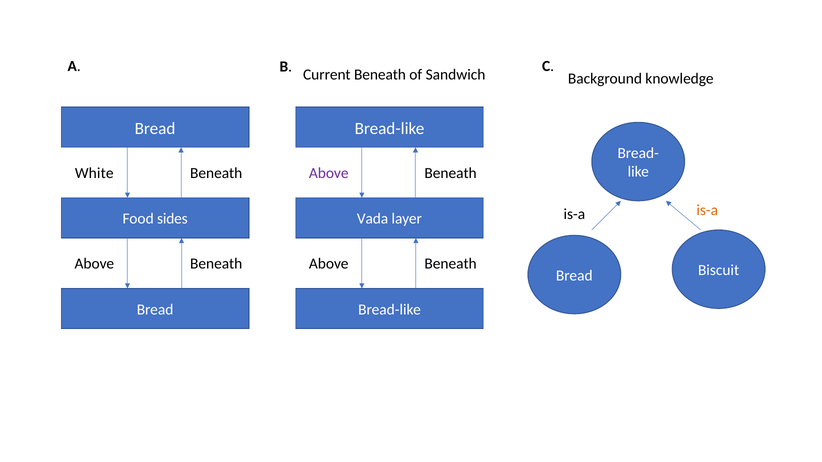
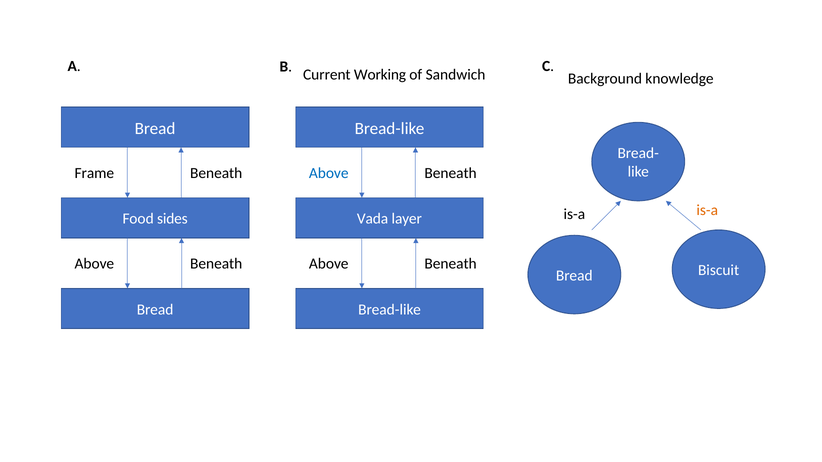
Current Beneath: Beneath -> Working (380, 75)
White: White -> Frame (94, 174)
Above colour: purple -> blue (329, 174)
